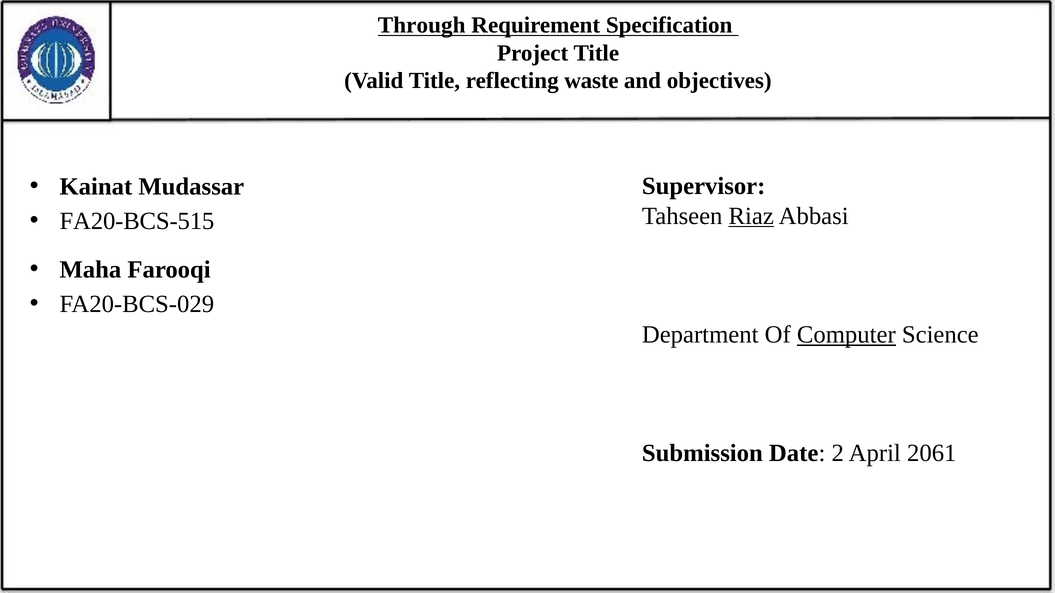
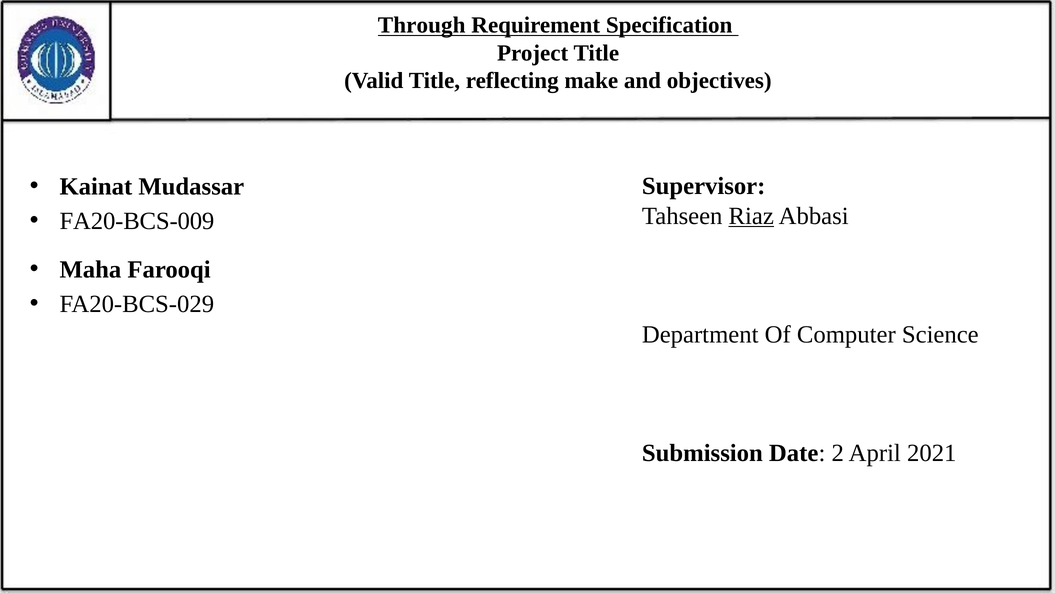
waste: waste -> make (591, 81)
FA20-BCS-515: FA20-BCS-515 -> FA20-BCS-009 (137, 221)
Computer underline: present -> none (846, 335)
2061: 2061 -> 2021 (932, 453)
